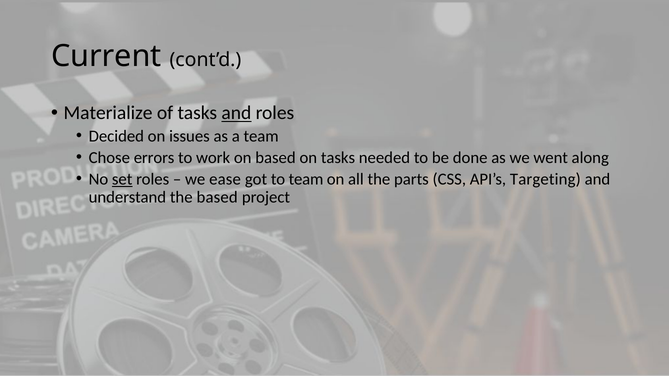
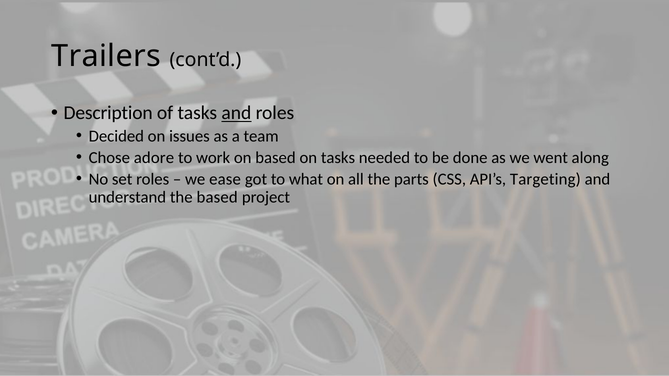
Current: Current -> Trailers (106, 56)
Materialize: Materialize -> Description (108, 113)
errors: errors -> adore (154, 158)
set underline: present -> none (122, 179)
to team: team -> what (306, 179)
